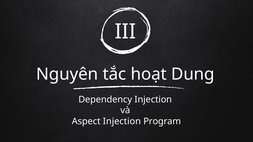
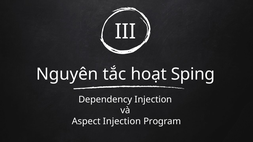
Dung: Dung -> Sping (193, 74)
